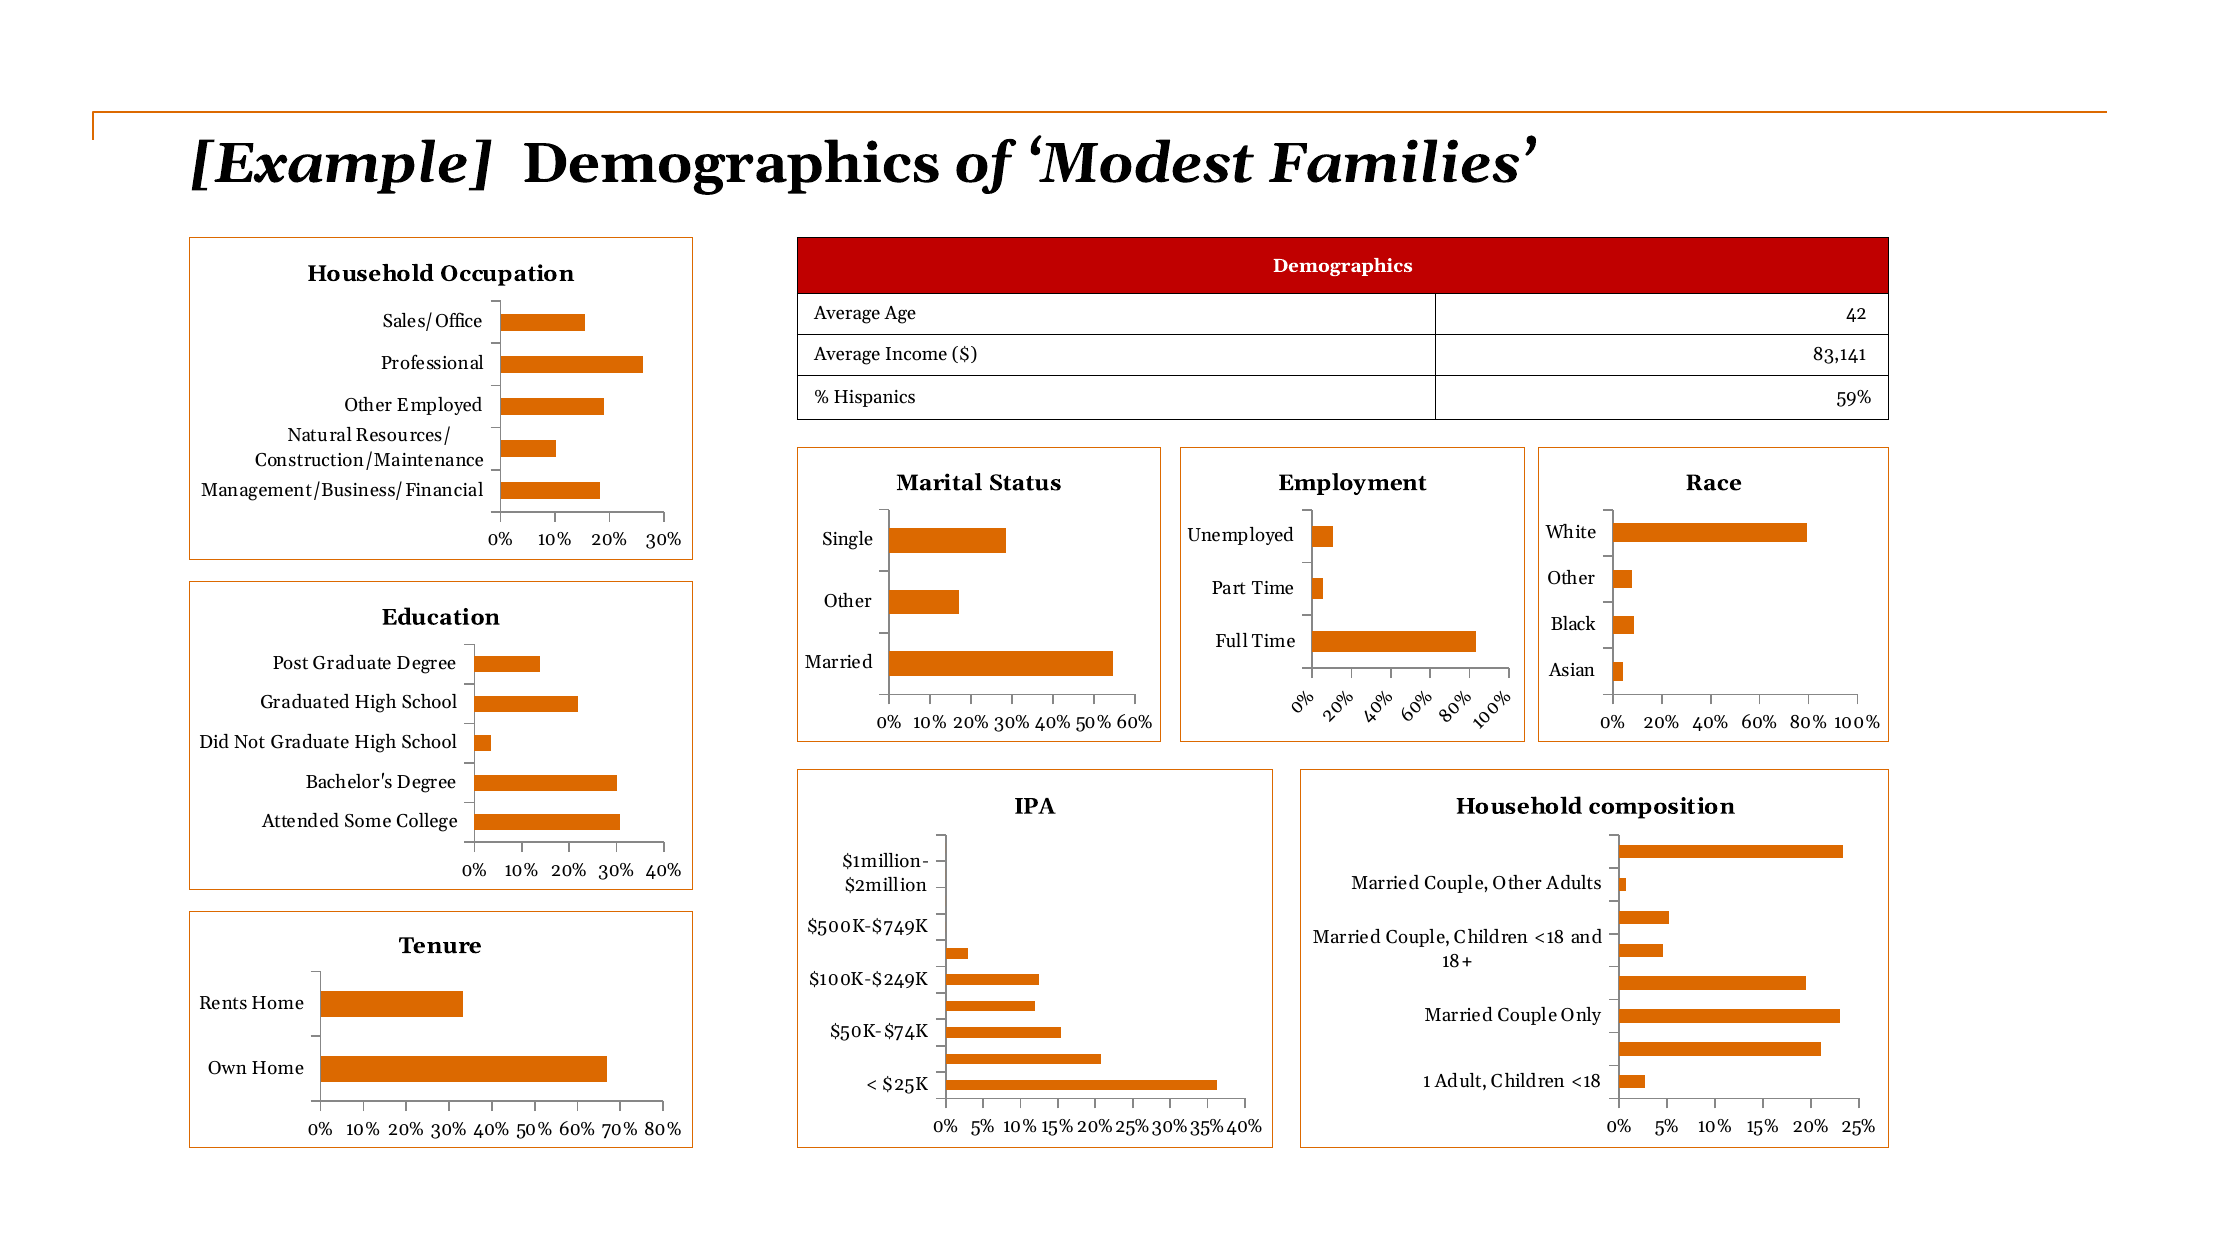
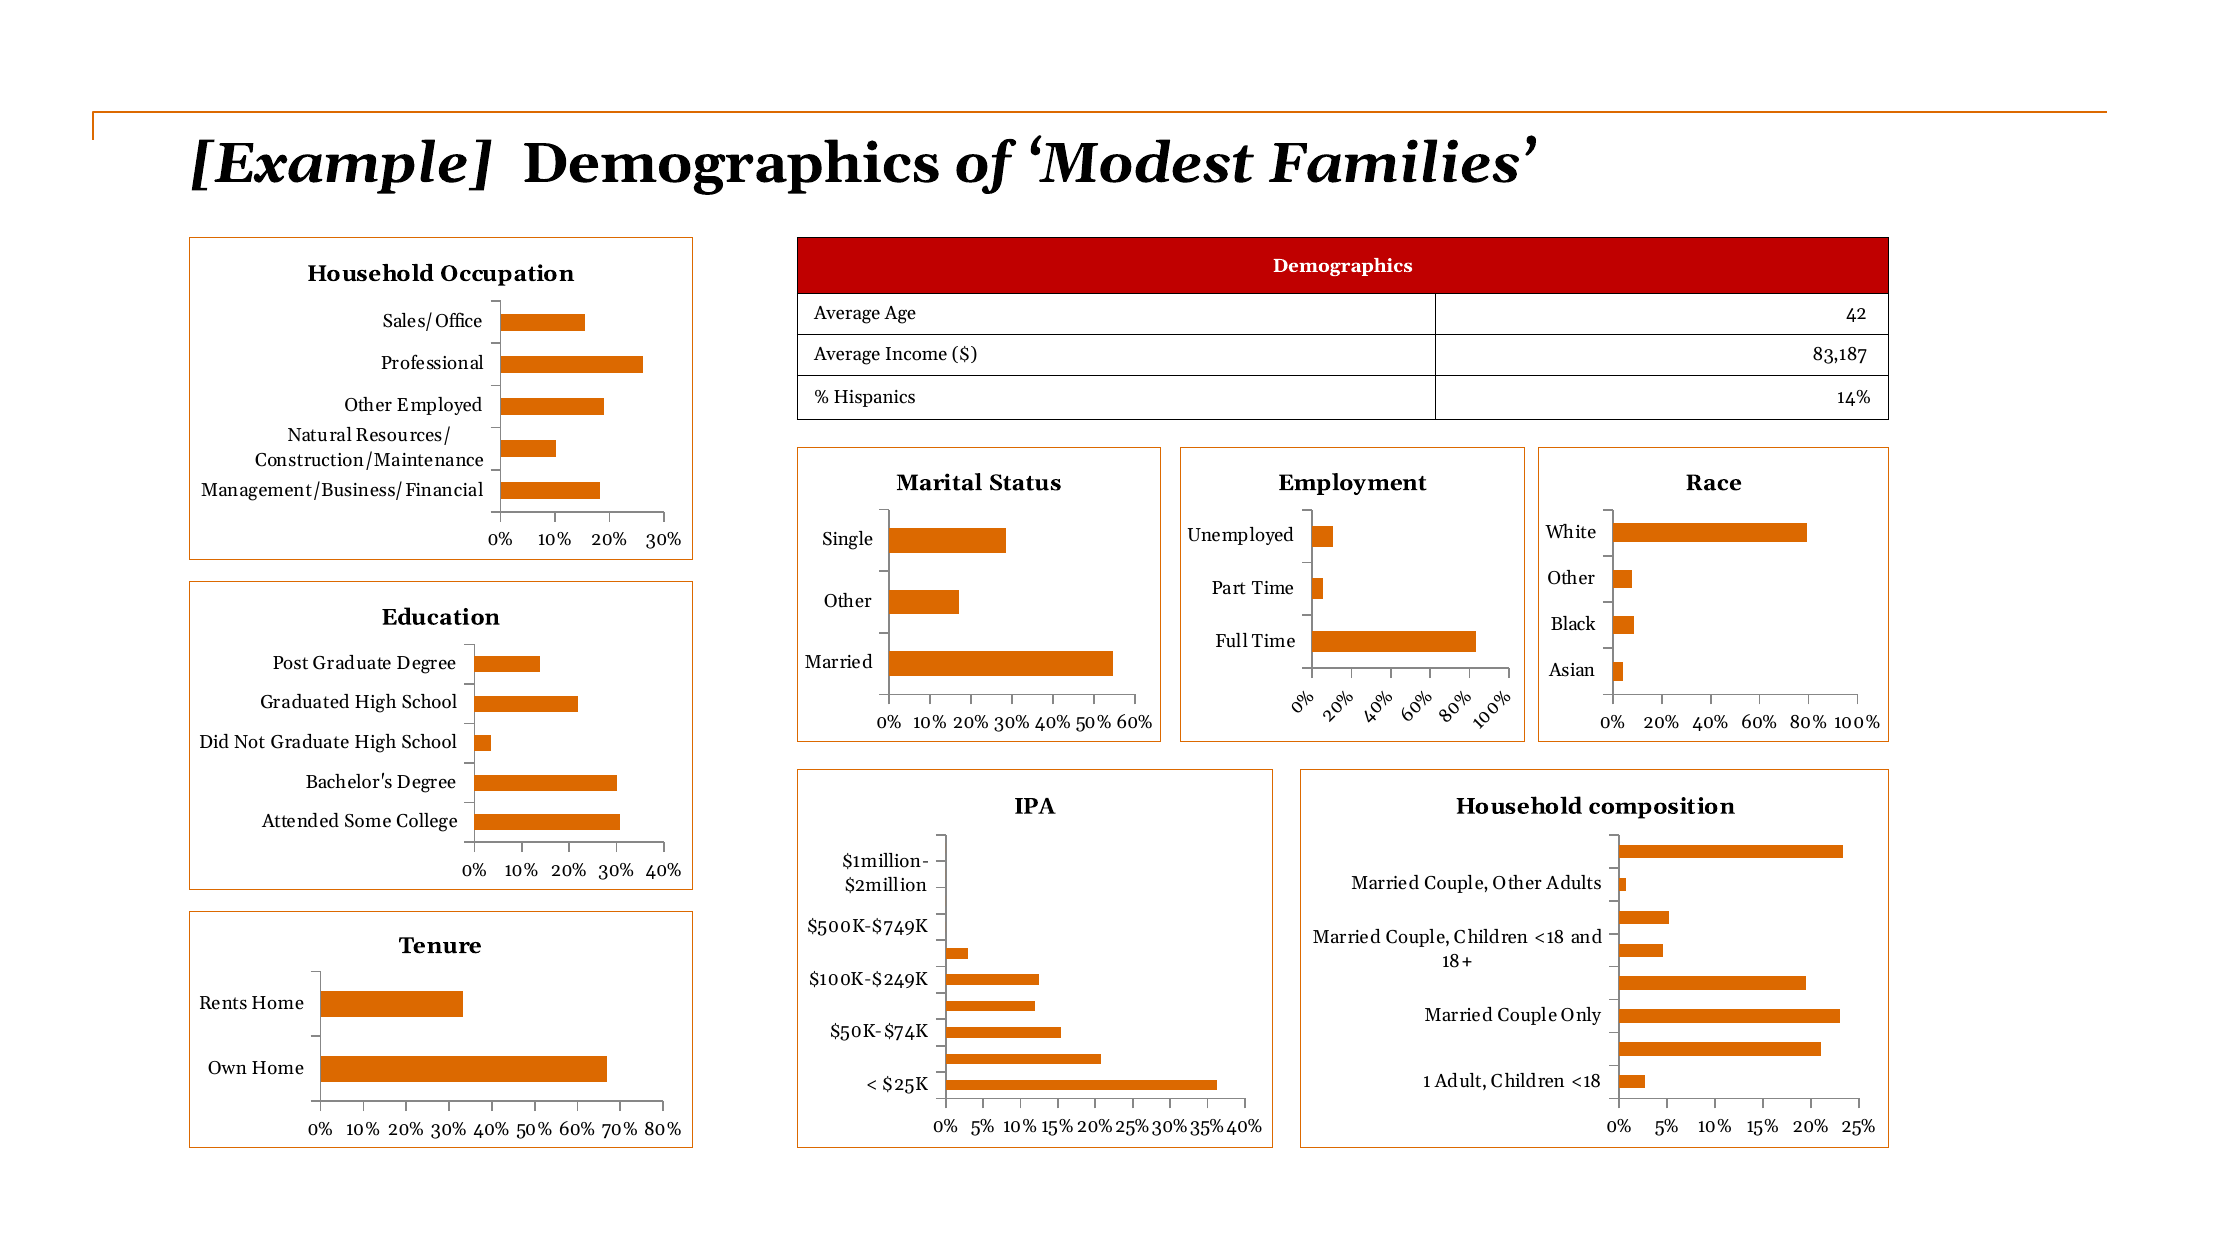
83,141: 83,141 -> 83,187 (1840, 354)
59%: 59% -> 14% (1854, 397)
